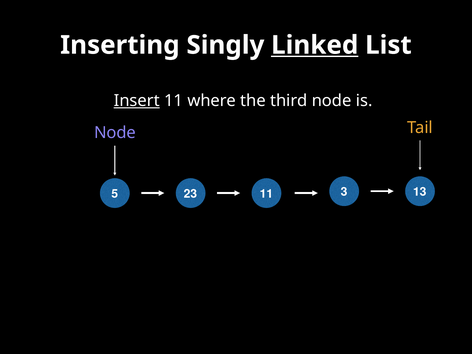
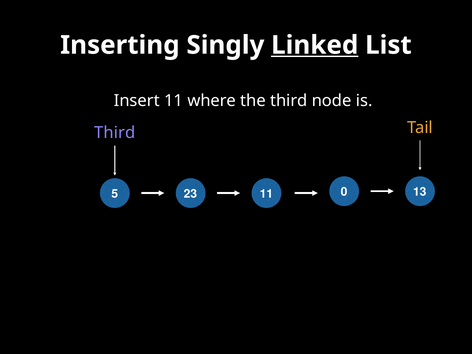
Insert underline: present -> none (137, 101)
Node: Node -> Third (115, 133)
3: 3 -> 0 (344, 192)
